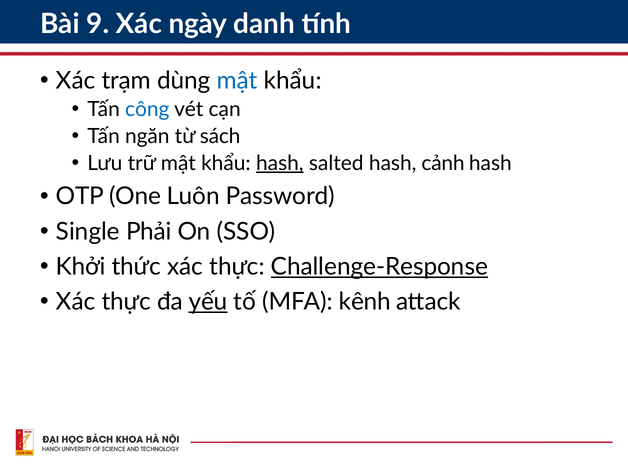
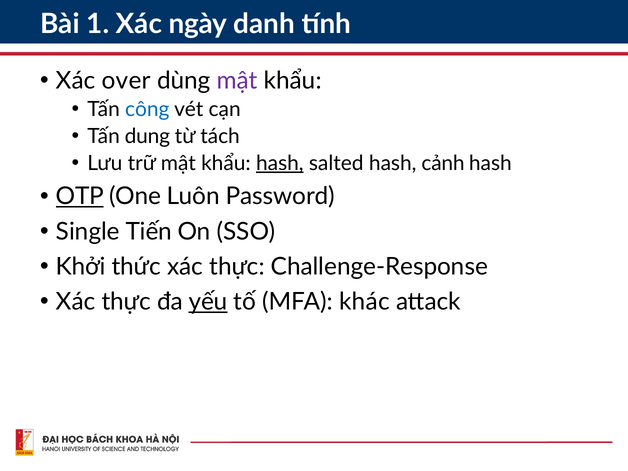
9: 9 -> 1 (98, 24)
trạm: trạm -> over (126, 80)
mật colour: blue -> purple (237, 80)
ngăn: ngăn -> dung (147, 136)
sách: sách -> tách (220, 136)
OTP underline: none -> present (80, 196)
Phải: Phải -> Tiến (149, 232)
Challenge-Response underline: present -> none (379, 267)
kênh: kênh -> khác (365, 302)
